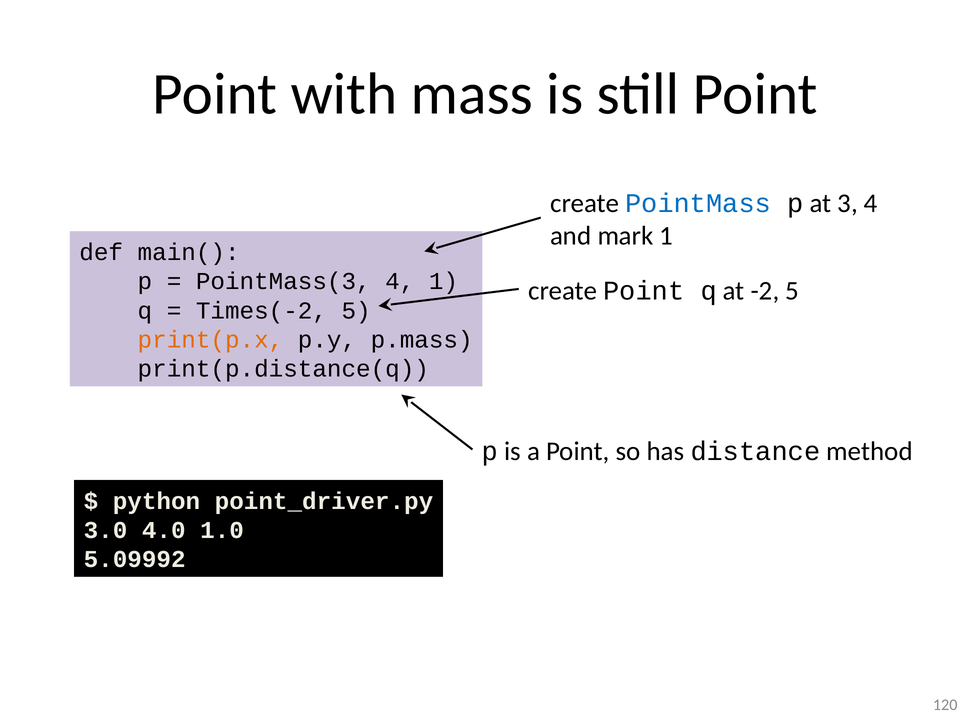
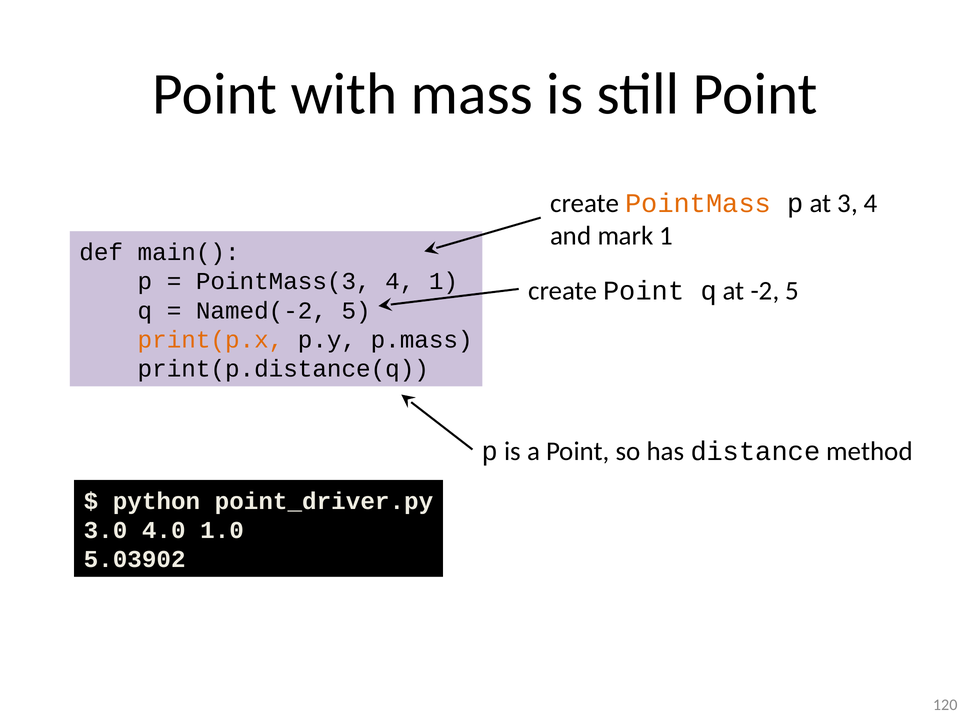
PointMass colour: blue -> orange (698, 203)
Times(-2: Times(-2 -> Named(-2 (261, 311)
5.09992: 5.09992 -> 5.03902 (135, 559)
